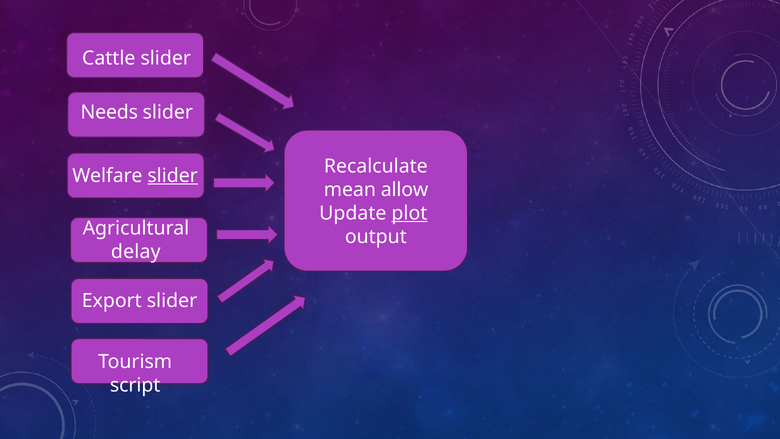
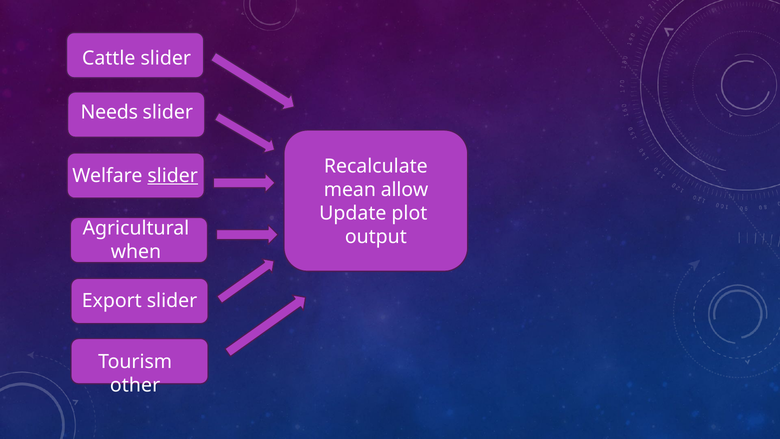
plot underline: present -> none (409, 213)
delay: delay -> when (136, 252)
script: script -> other (135, 385)
